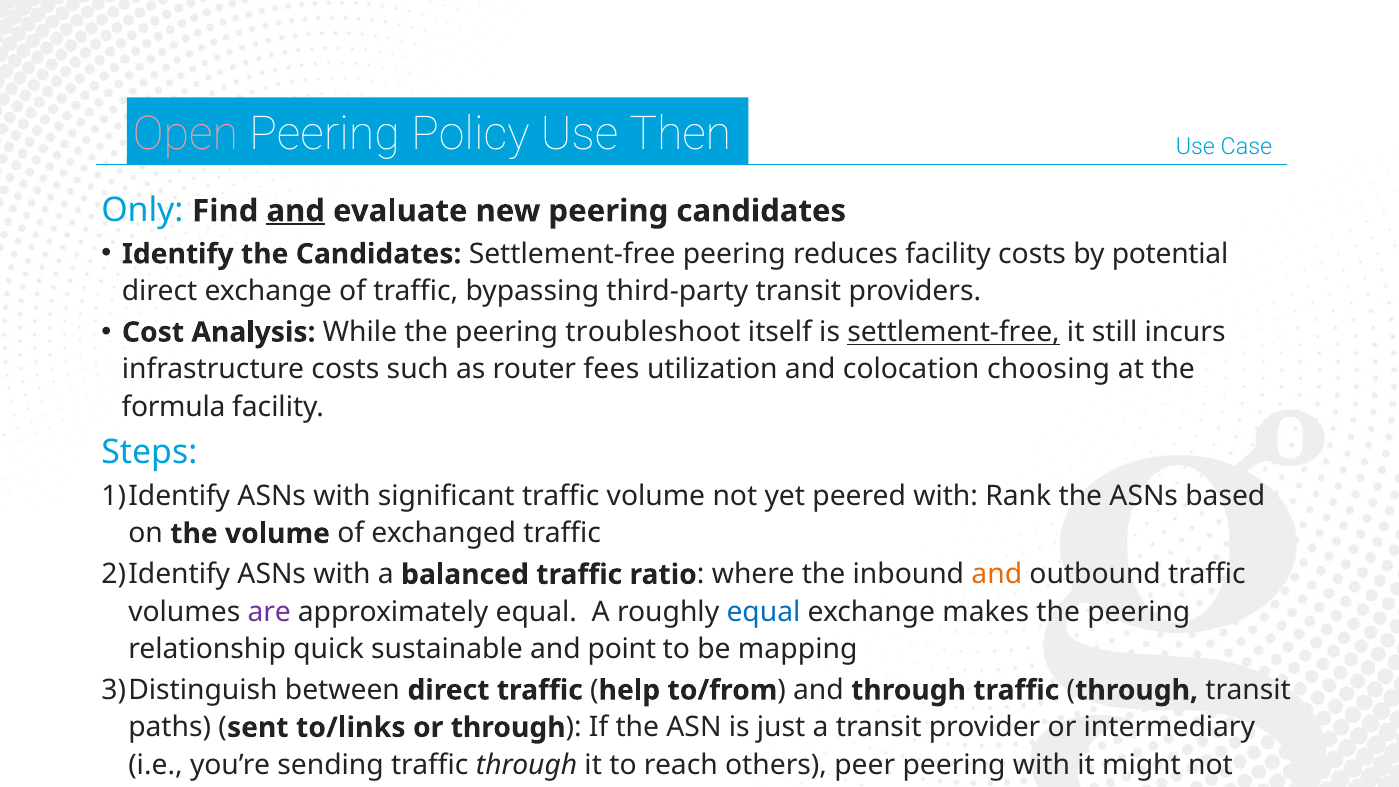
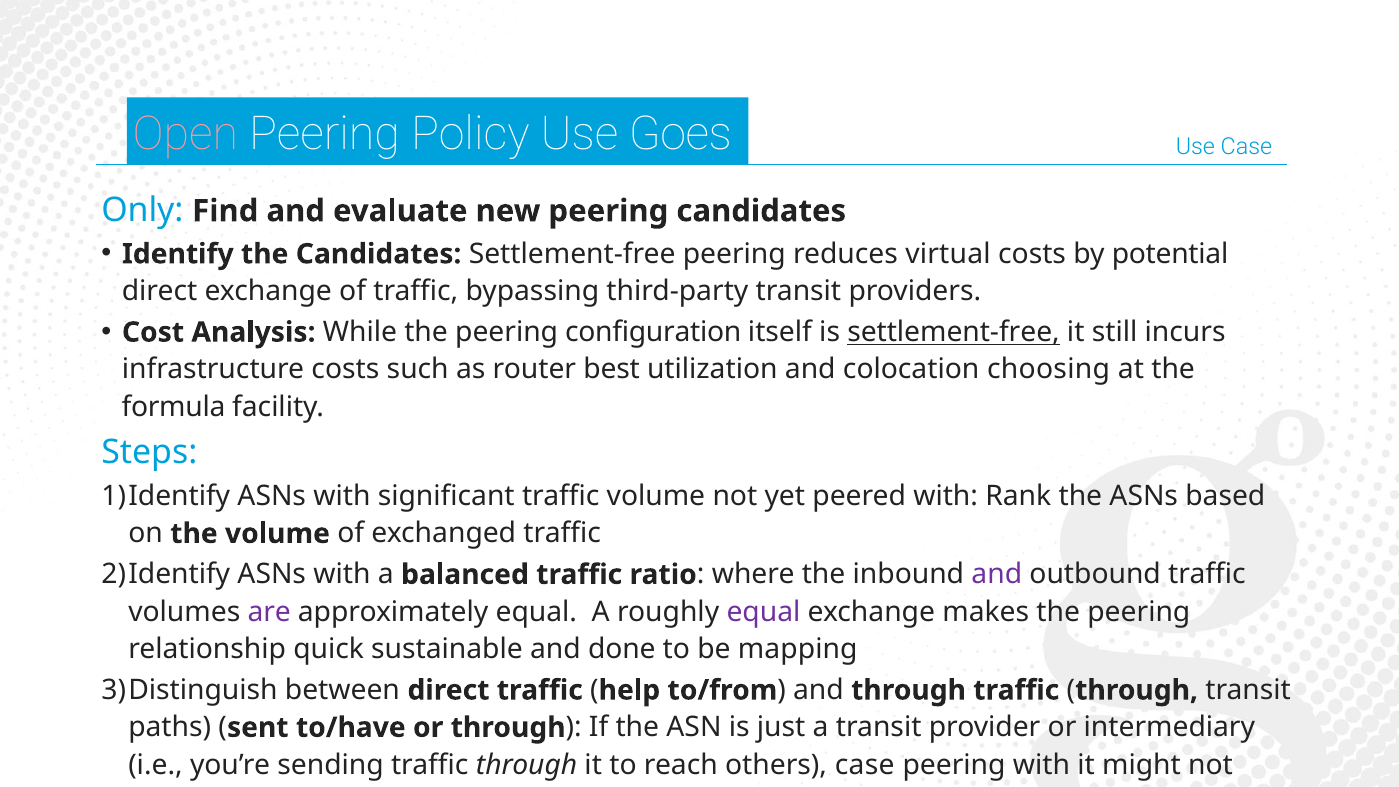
Then: Then -> Goes (680, 134)
and underline: present -> none (296, 211)
reduces facility: facility -> virtual (948, 254)
troubleshoot: troubleshoot -> configuration (653, 332)
fees: fees -> best (612, 370)
and colour: orange -> purple (997, 575)
equal colour: blue -> purple (763, 612)
point: point -> done (622, 649)
to/links: to/links -> to/have (351, 727)
others peer: peer -> case (865, 765)
